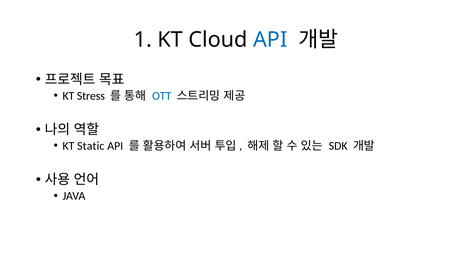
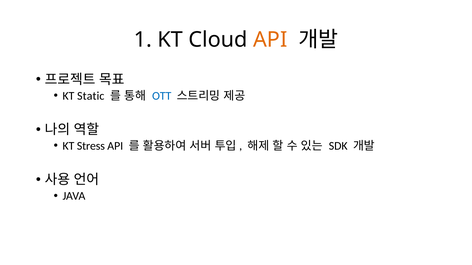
API colour: blue -> orange (270, 40)
Stress: Stress -> Static (91, 96)
Static: Static -> Stress (91, 146)
